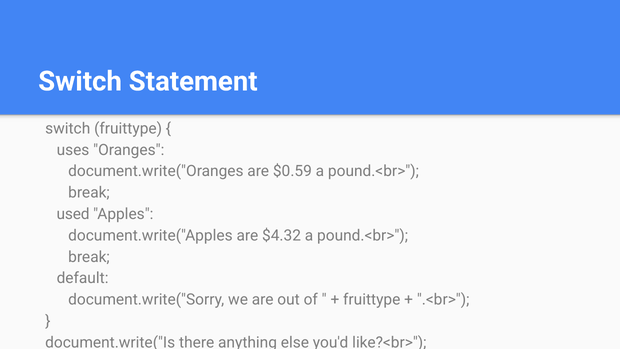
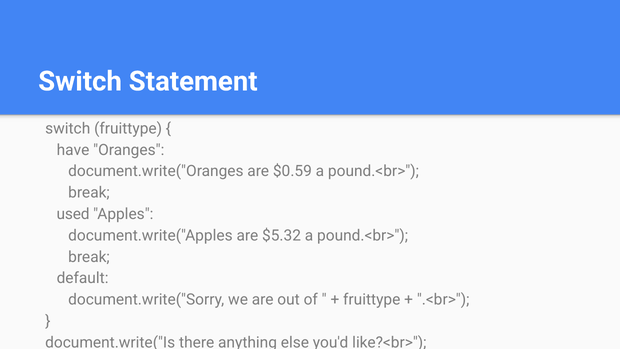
uses: uses -> have (73, 150)
$4.32: $4.32 -> $5.32 (282, 235)
